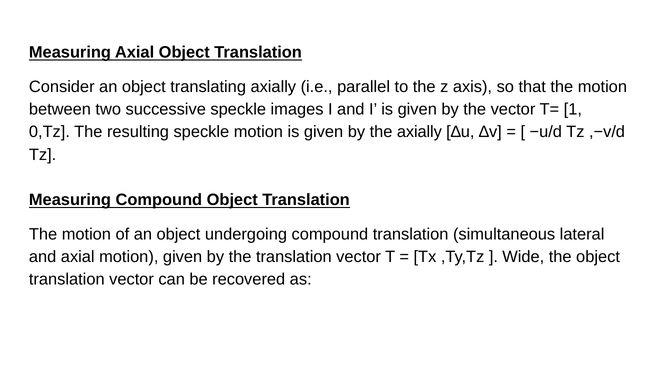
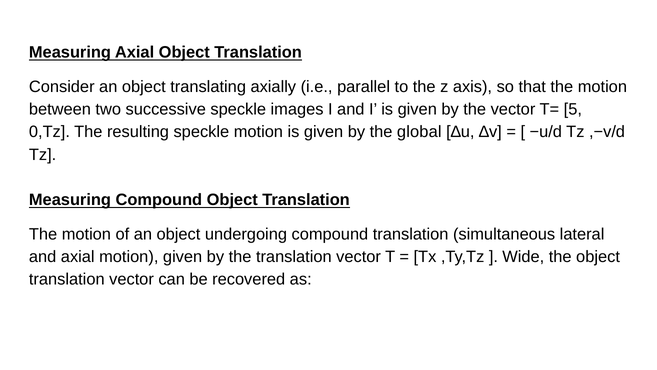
1: 1 -> 5 (573, 109)
the axially: axially -> global (419, 132)
